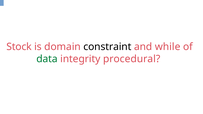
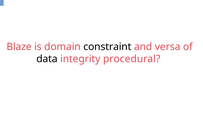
Stock: Stock -> Blaze (19, 47)
while: while -> versa (168, 47)
data colour: green -> black (47, 59)
